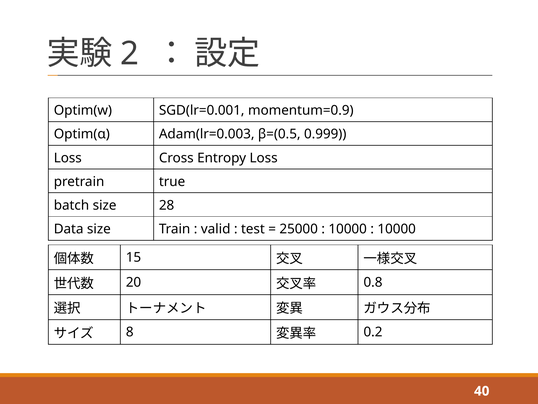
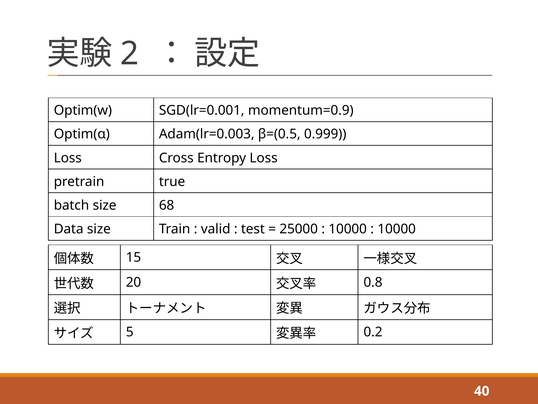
28: 28 -> 68 (167, 205)
8: 8 -> 5 (130, 332)
